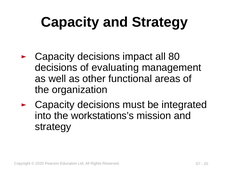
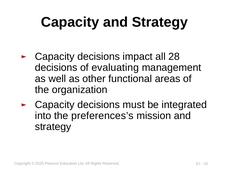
80: 80 -> 28 (174, 57)
workstations’s: workstations’s -> preferences’s (102, 116)
